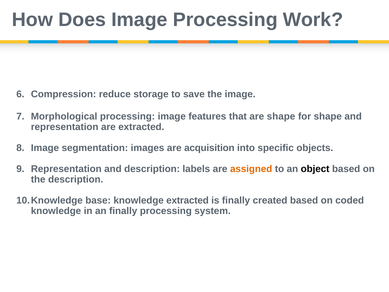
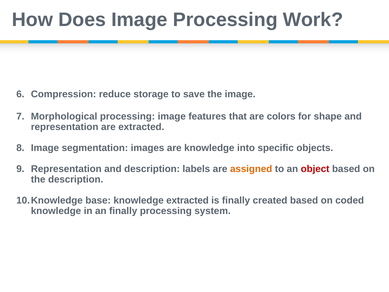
are shape: shape -> colors (281, 116)
are acquisition: acquisition -> knowledge (209, 148)
object colour: black -> red (315, 169)
